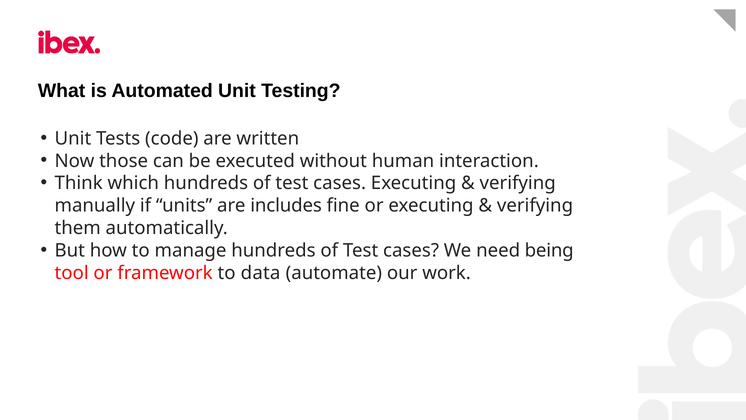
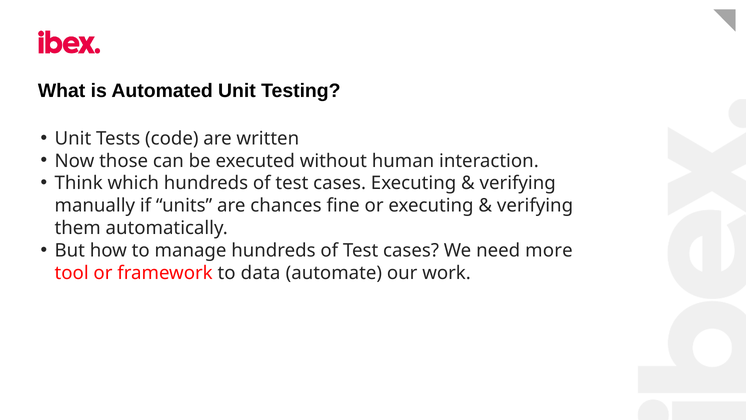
includes: includes -> chances (286, 205)
being: being -> more (549, 250)
